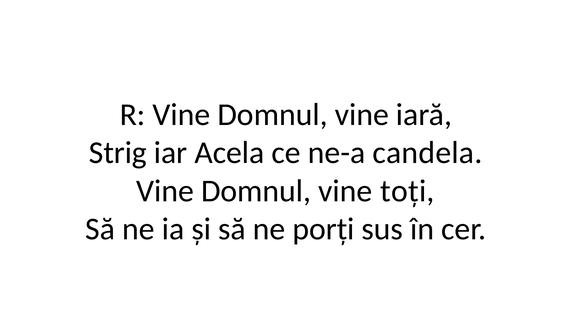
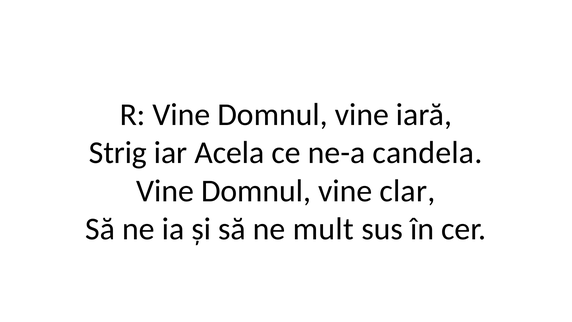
toți: toți -> clar (407, 191)
porți: porți -> mult (323, 229)
